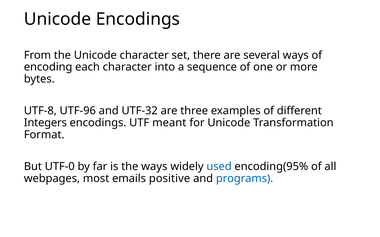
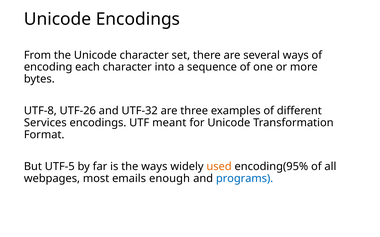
UTF-96: UTF-96 -> UTF-26 (78, 111)
Integers: Integers -> Services (45, 123)
UTF-0: UTF-0 -> UTF-5 (60, 167)
used colour: blue -> orange (219, 167)
positive: positive -> enough (170, 179)
